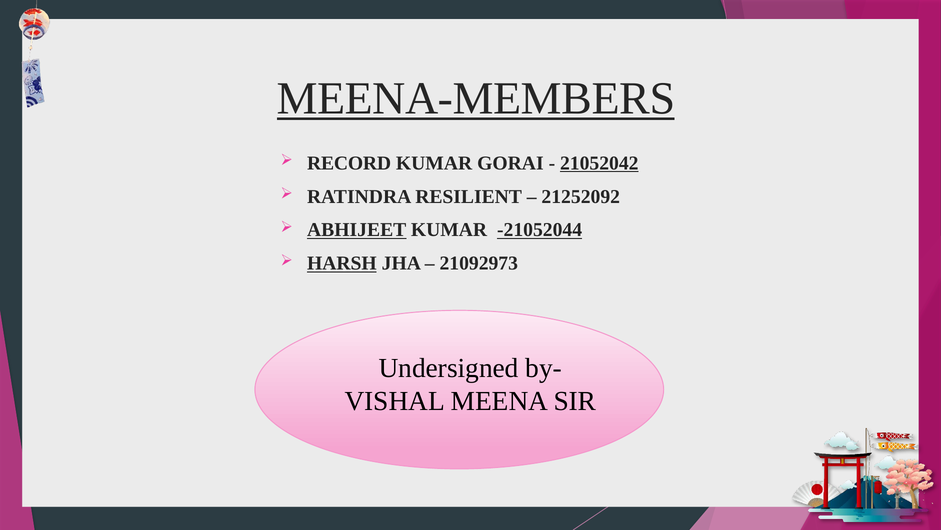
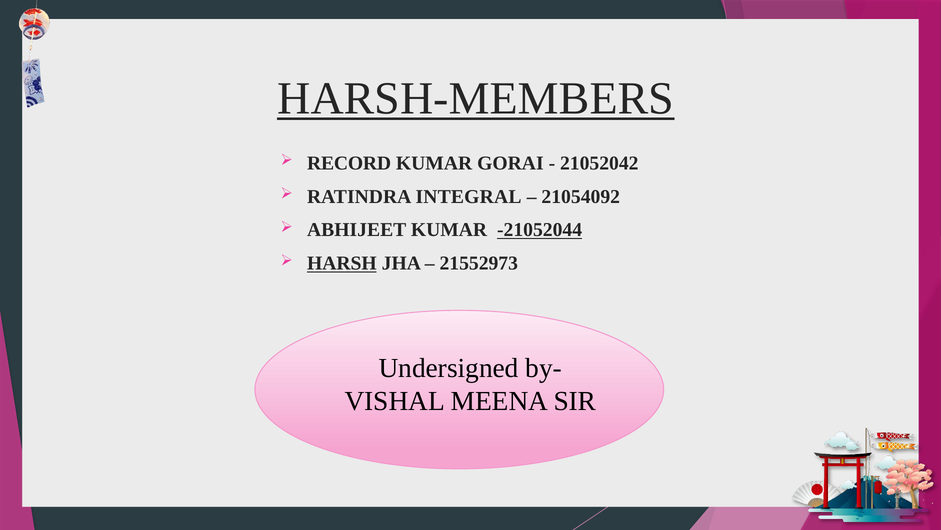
MEENA-MEMBERS: MEENA-MEMBERS -> HARSH-MEMBERS (476, 98)
21052042 underline: present -> none (599, 163)
RESILIENT: RESILIENT -> INTEGRAL (468, 196)
21252092: 21252092 -> 21054092 (581, 196)
ABHIJEET underline: present -> none (357, 230)
21092973: 21092973 -> 21552973 (479, 263)
